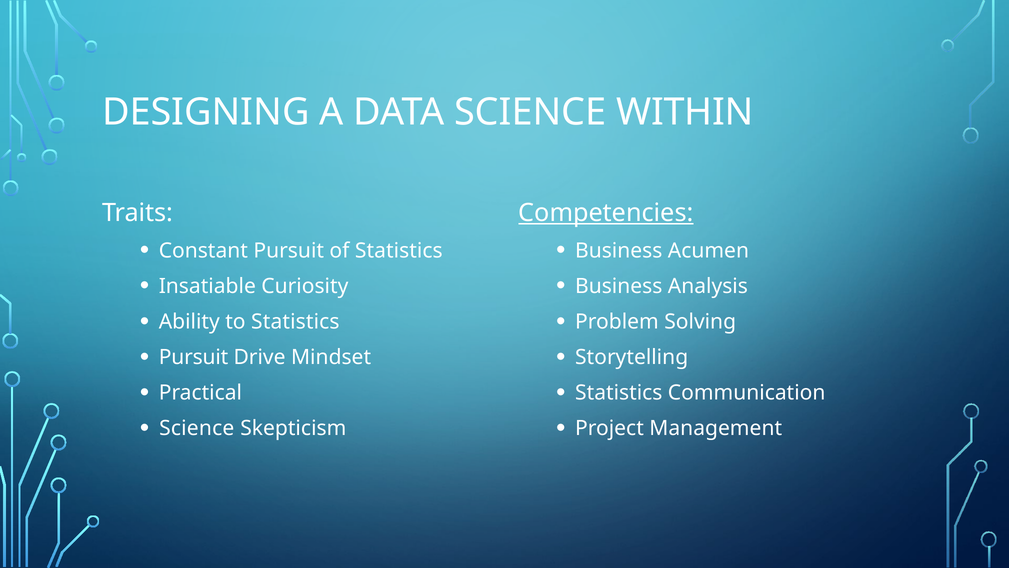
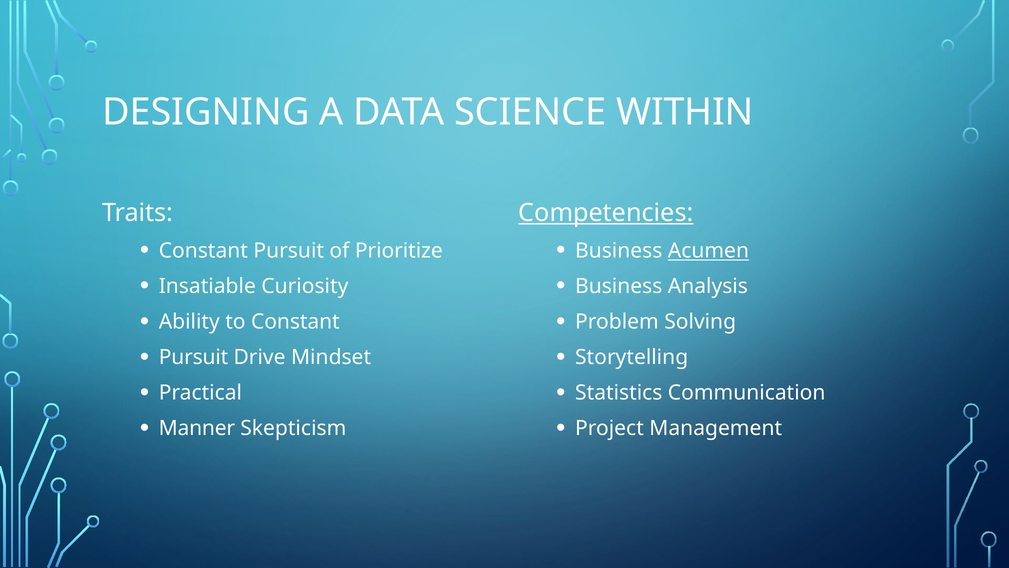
of Statistics: Statistics -> Prioritize (399, 251)
Acumen underline: none -> present (708, 251)
to Statistics: Statistics -> Constant (295, 322)
Science: Science -> Manner (197, 428)
